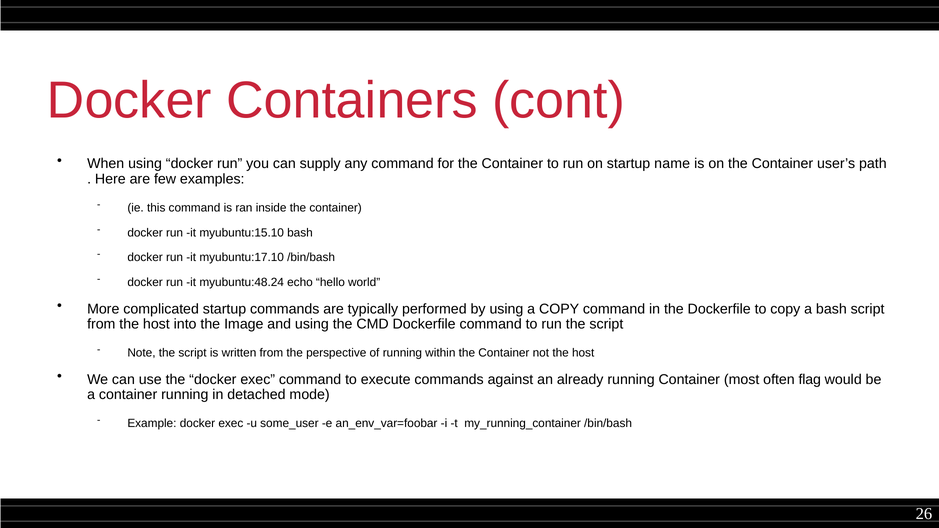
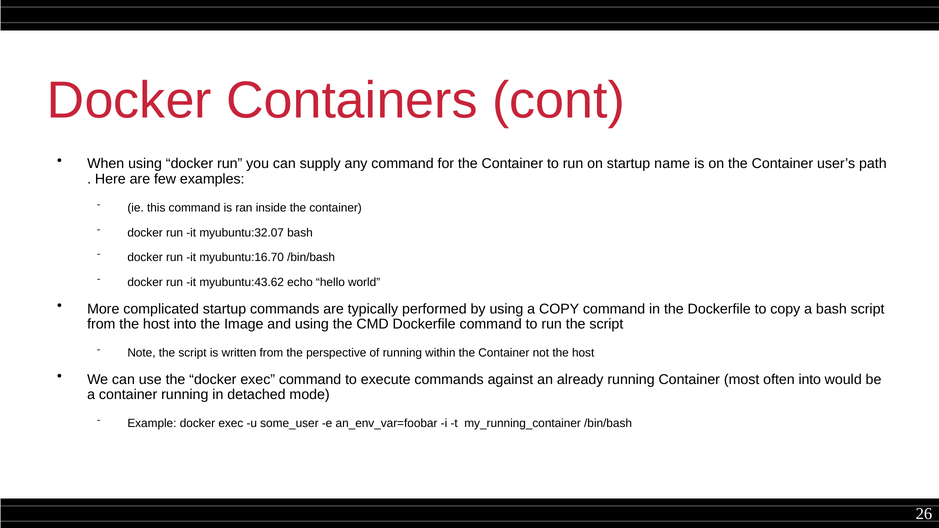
myubuntu:15.10: myubuntu:15.10 -> myubuntu:32.07 (242, 233)
myubuntu:17.10: myubuntu:17.10 -> myubuntu:16.70 (242, 258)
myubuntu:48.24: myubuntu:48.24 -> myubuntu:43.62 (242, 283)
often flag: flag -> into (810, 380)
